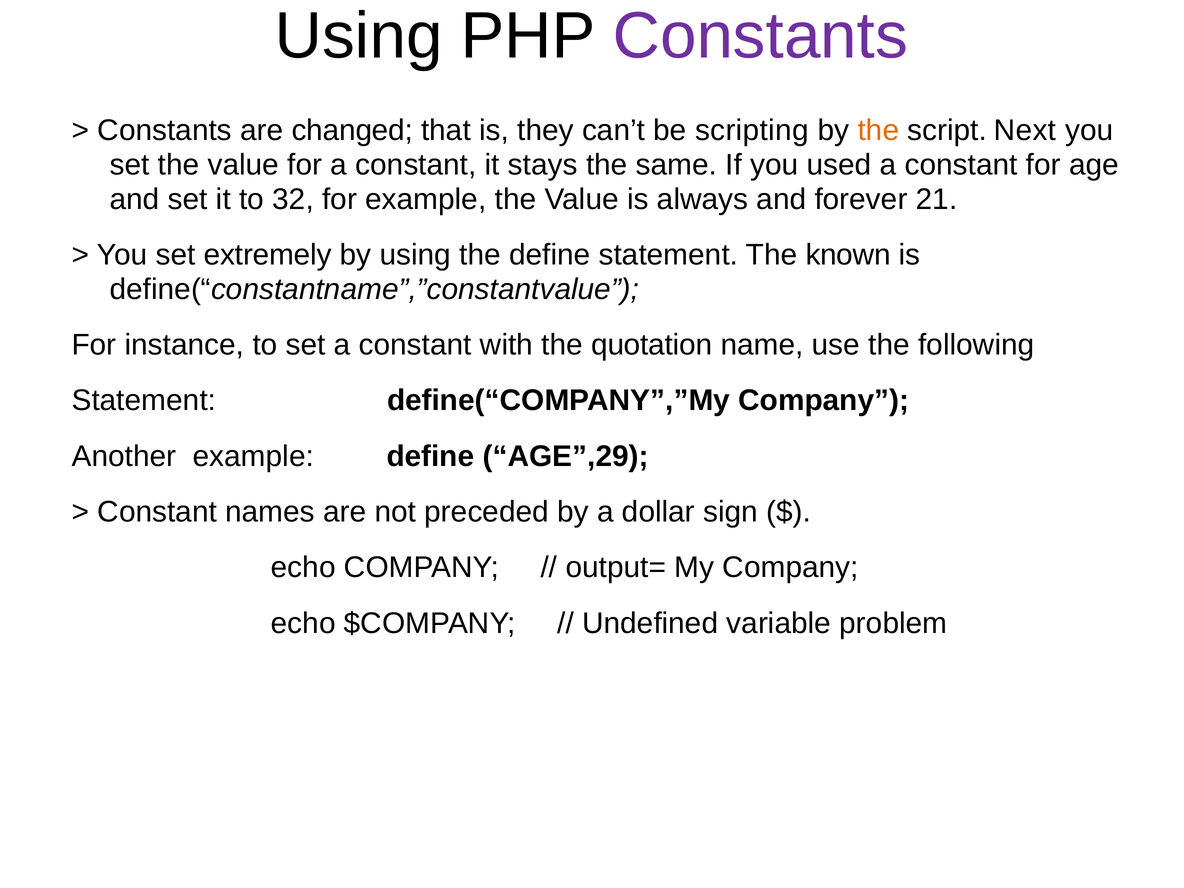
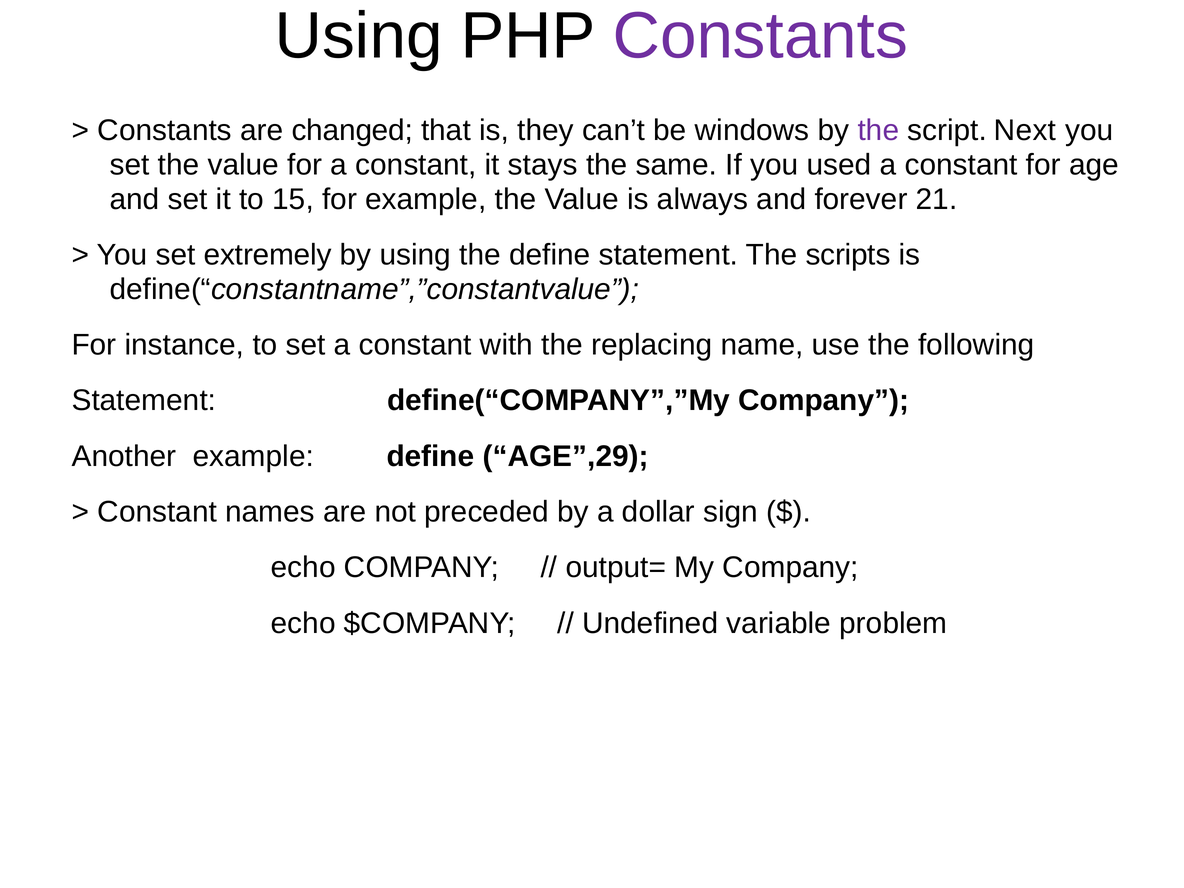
scripting: scripting -> windows (752, 130)
the colour: orange -> purple (878, 130)
32: 32 -> 15 (293, 199)
known: known -> scripts (848, 255)
quotation: quotation -> replacing (652, 345)
